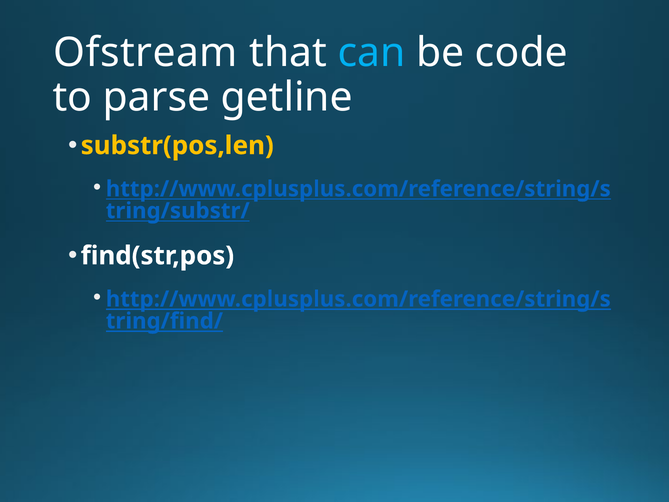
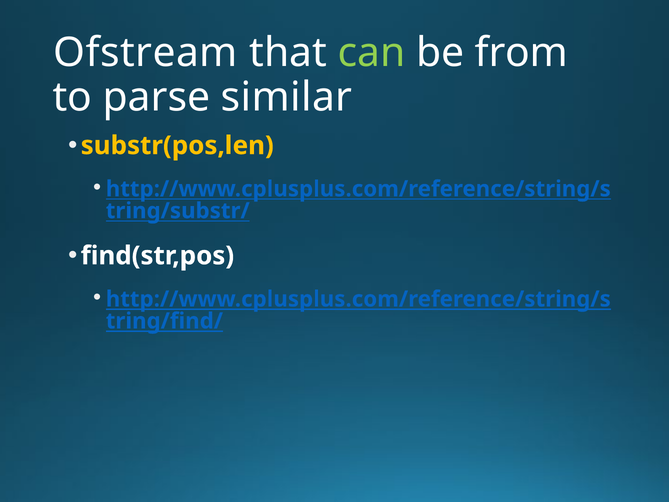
can colour: light blue -> light green (372, 53)
code: code -> from (522, 53)
getline: getline -> similar (287, 97)
